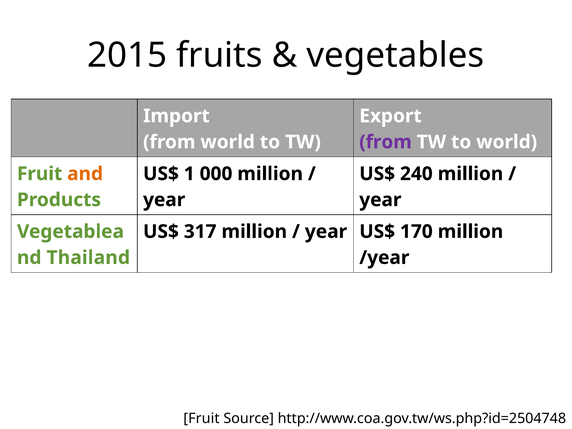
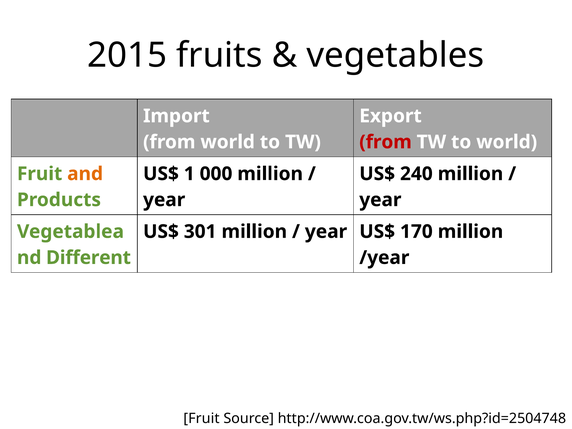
from colour: purple -> red (386, 142)
317: 317 -> 301 (200, 232)
Thailand: Thailand -> Different (88, 258)
